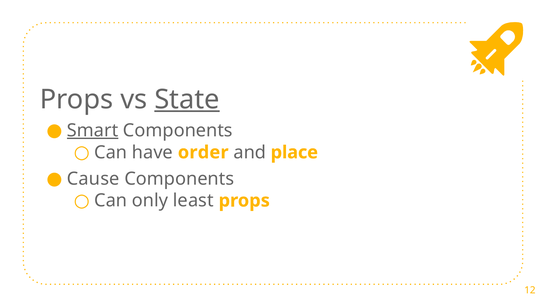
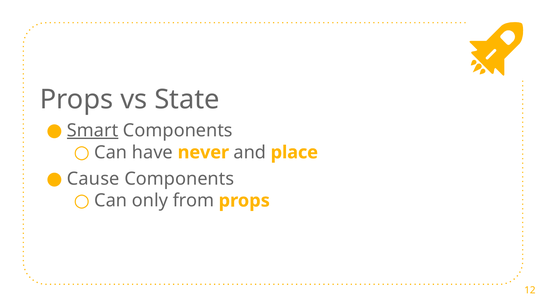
State underline: present -> none (187, 99)
order: order -> never (203, 152)
least: least -> from (193, 201)
